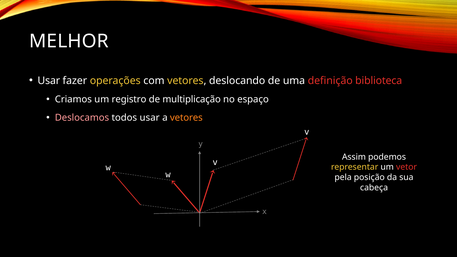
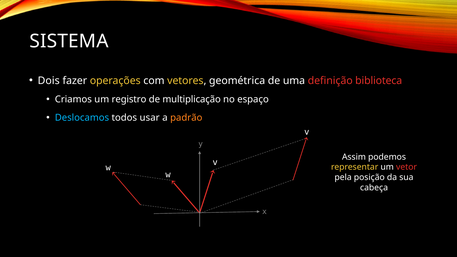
MELHOR: MELHOR -> SISTEMA (69, 41)
Usar: Usar -> Dois (49, 81)
deslocando: deslocando -> geométrica (237, 81)
Deslocamos colour: pink -> light blue (82, 118)
a vetores: vetores -> padrão (186, 118)
